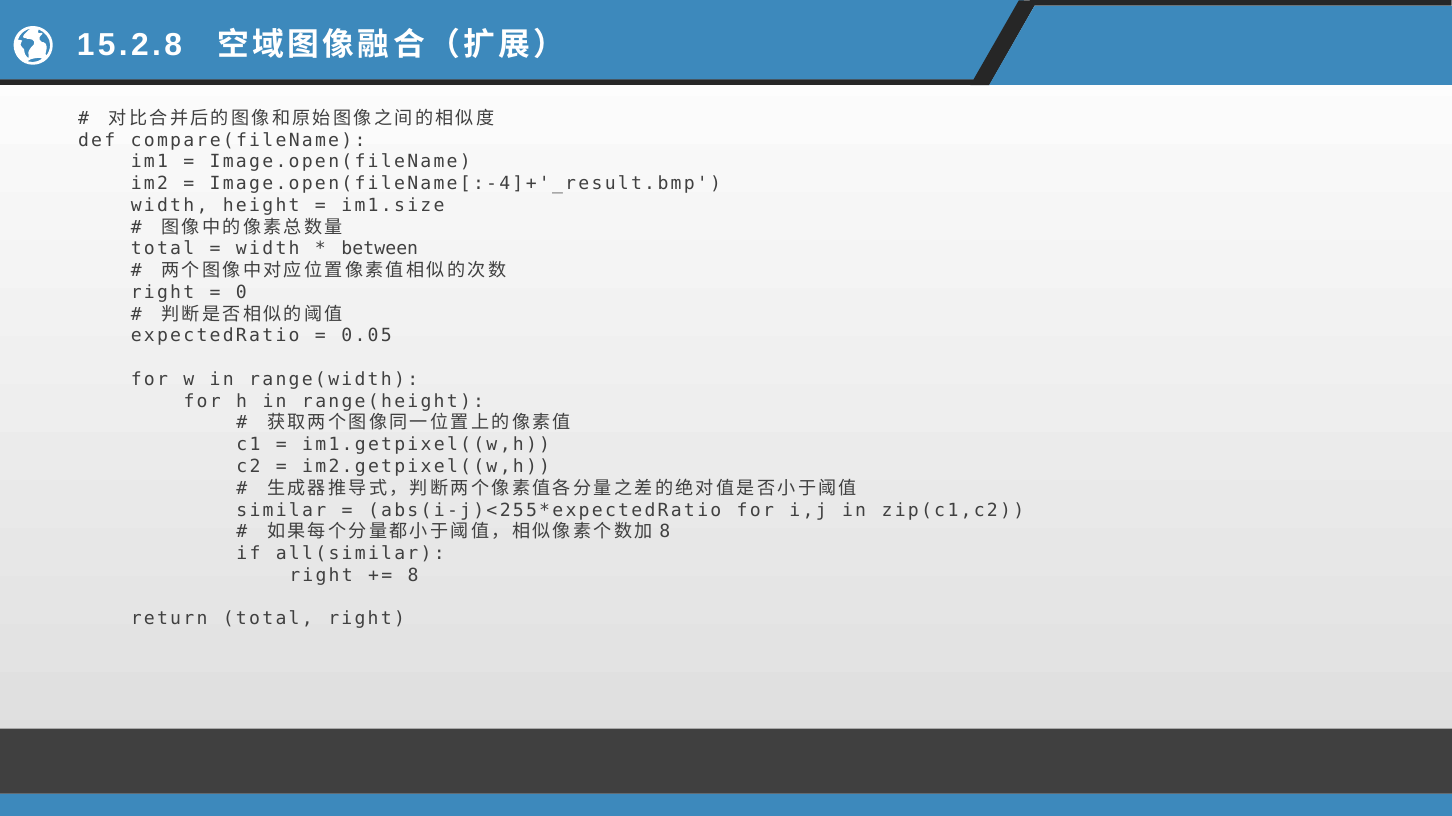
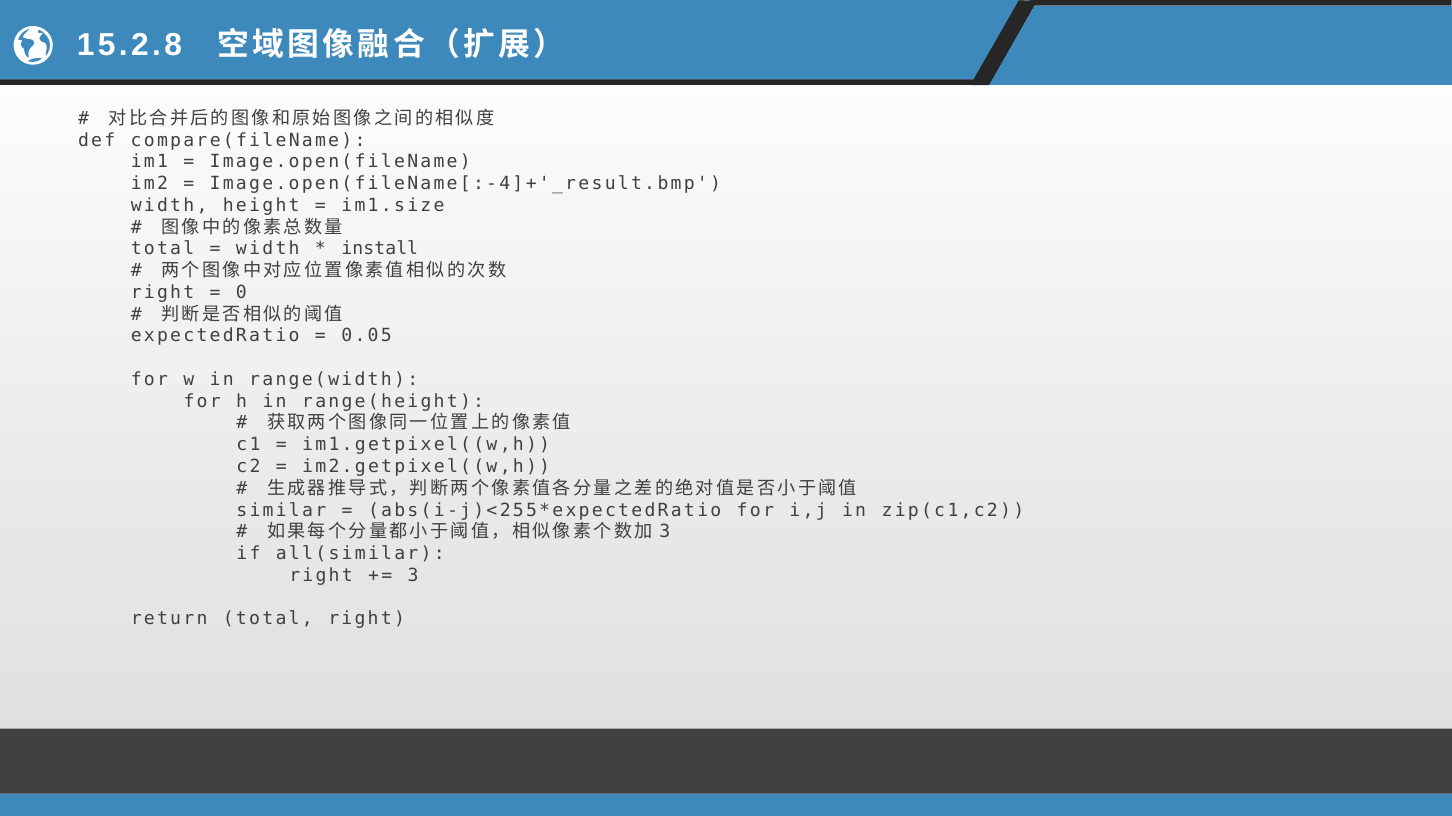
between: between -> install (380, 249)
8: 8 -> 3 (665, 532)
8: 8 -> 3 (413, 576)
